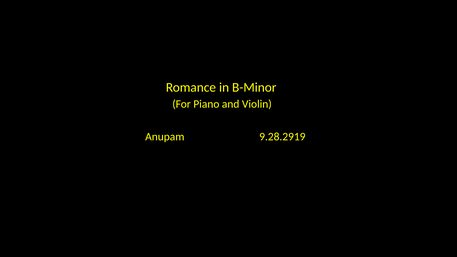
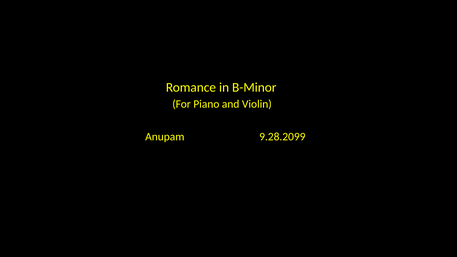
9.28.2919: 9.28.2919 -> 9.28.2099 (282, 137)
